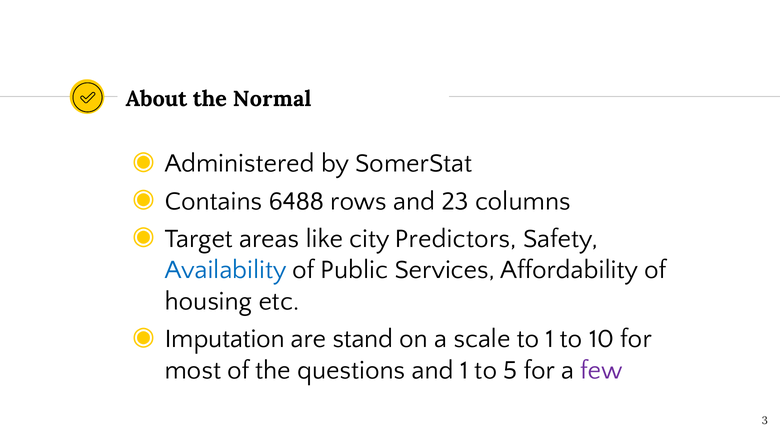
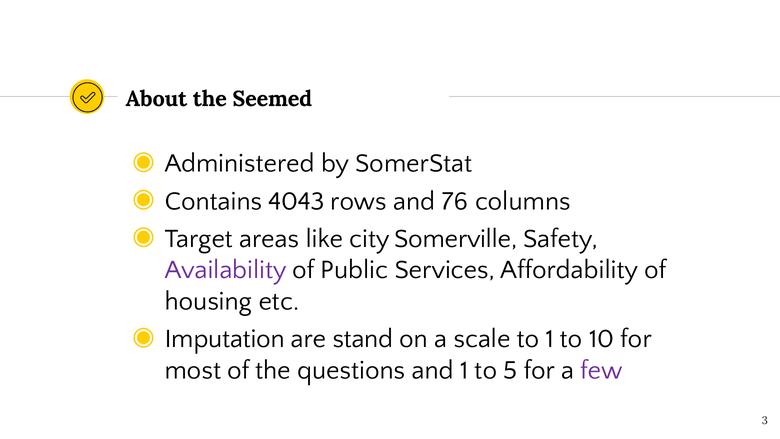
Normal: Normal -> Seemed (272, 99)
6488: 6488 -> 4043 (296, 201)
23: 23 -> 76 (455, 201)
Predictors: Predictors -> Somerville (456, 239)
Availability colour: blue -> purple (226, 270)
